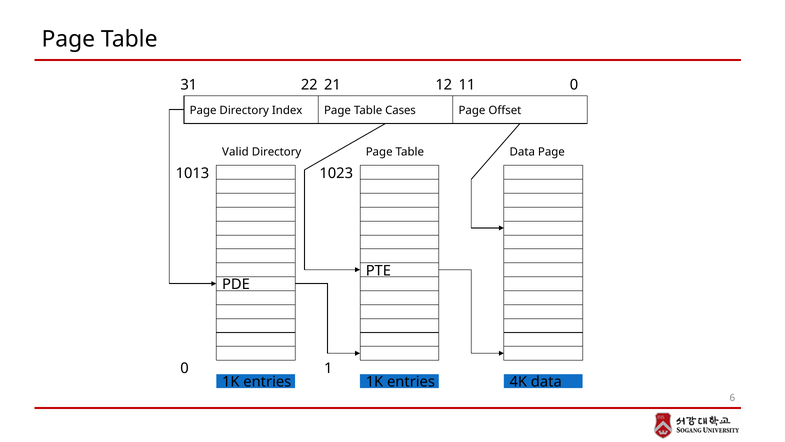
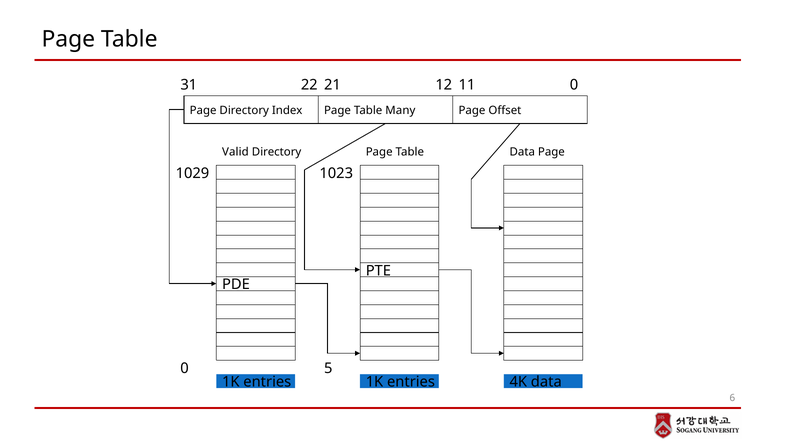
Cases: Cases -> Many (400, 110)
1013: 1013 -> 1029 (192, 173)
1: 1 -> 5 (328, 368)
